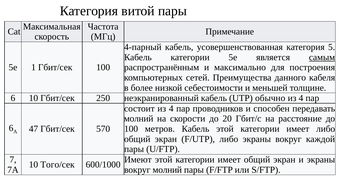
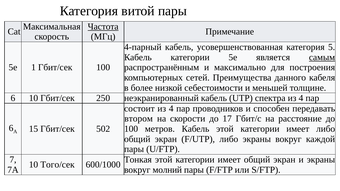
Частота underline: none -> present (103, 27)
обычно: обычно -> спектра (270, 98)
молний: молний -> втором (139, 119)
20: 20 -> 17 (227, 119)
47: 47 -> 15 (34, 129)
570: 570 -> 502 (103, 129)
Имеют: Имеют -> Тонкая (138, 160)
